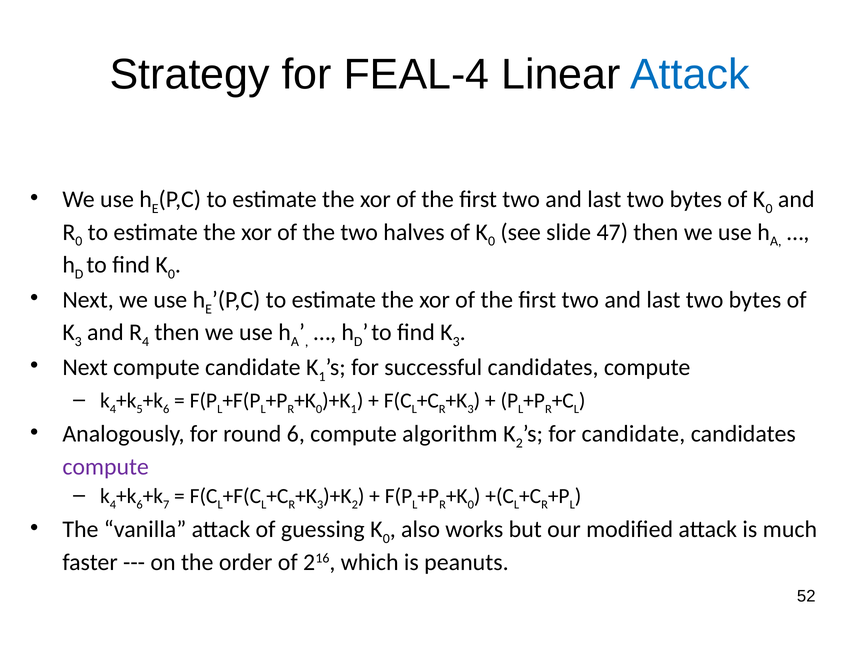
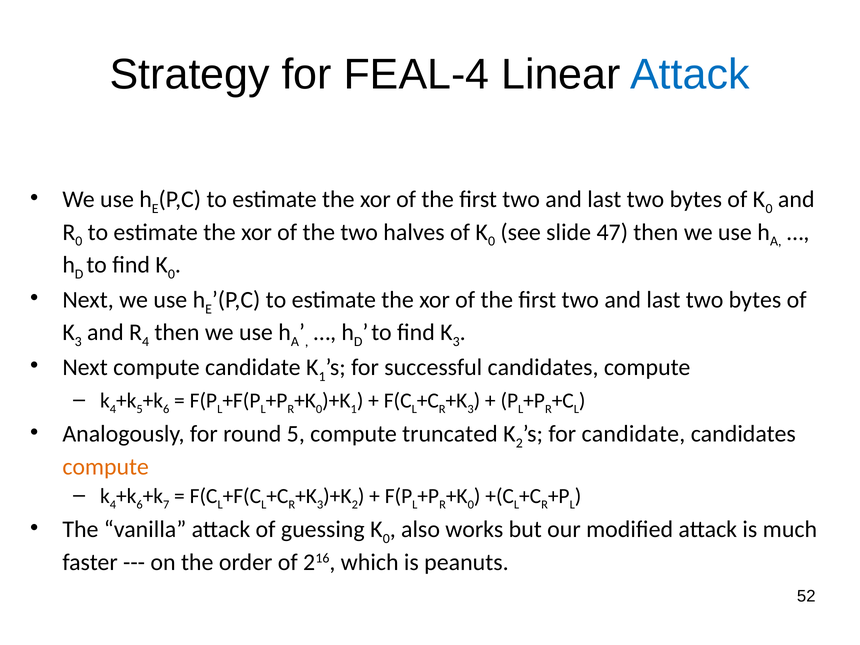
round 6: 6 -> 5 (296, 434)
algorithm: algorithm -> truncated (450, 434)
compute colour: purple -> orange (106, 467)
